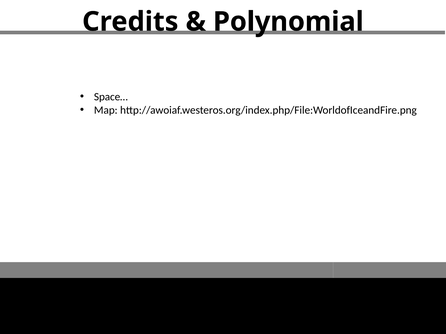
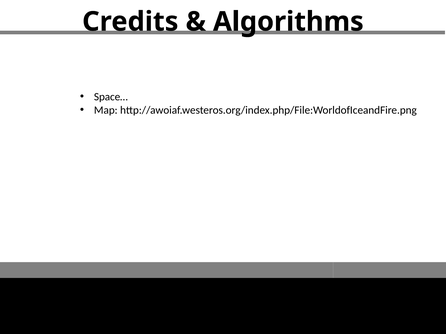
Polynomial: Polynomial -> Algorithms (288, 22)
